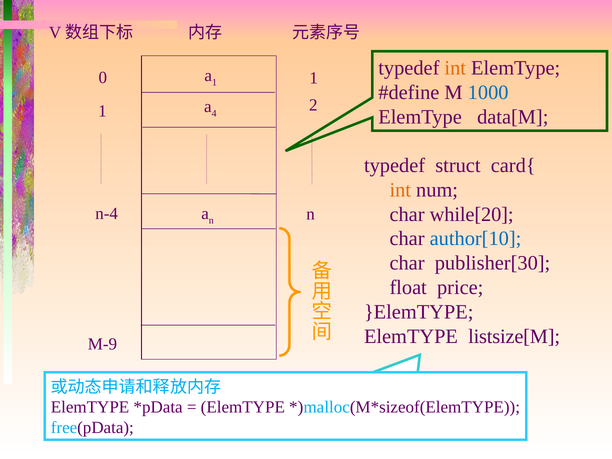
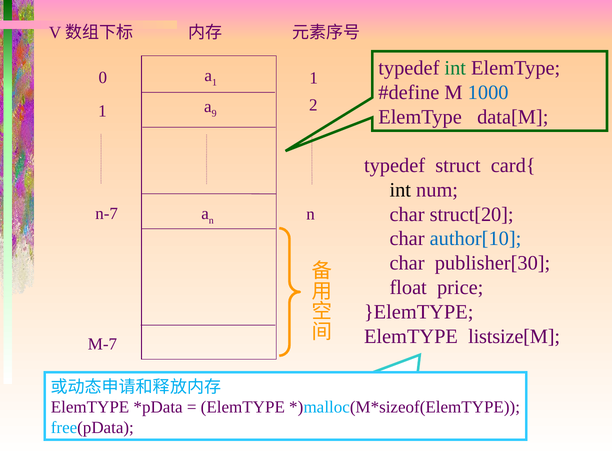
int colour: orange -> green (455, 68)
4: 4 -> 9 (214, 113)
int colour: orange -> black (400, 190)
while[20: while[20 -> struct[20 (472, 214)
n-4: n-4 -> n-7 (107, 213)
M-9: M-9 -> M-7 (102, 344)
